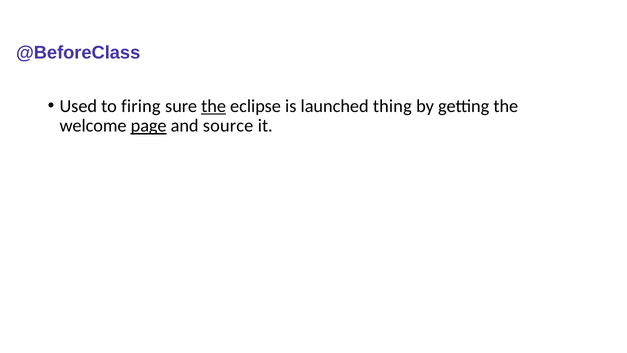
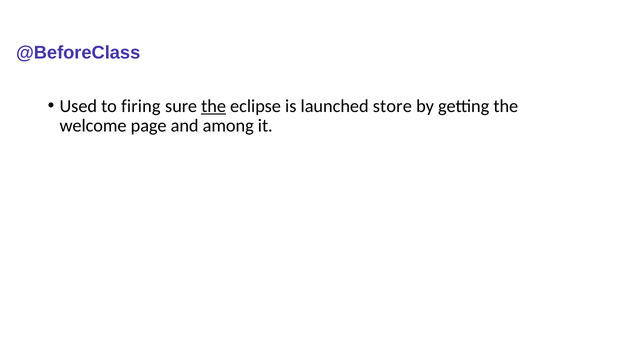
thing: thing -> store (392, 106)
page underline: present -> none (149, 126)
source: source -> among (228, 126)
